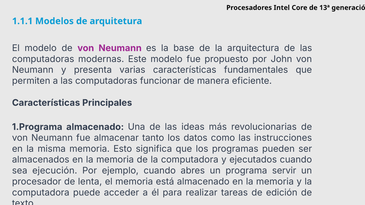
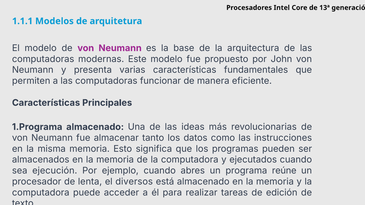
servir: servir -> reúne (284, 171)
el memoria: memoria -> diversos (134, 182)
